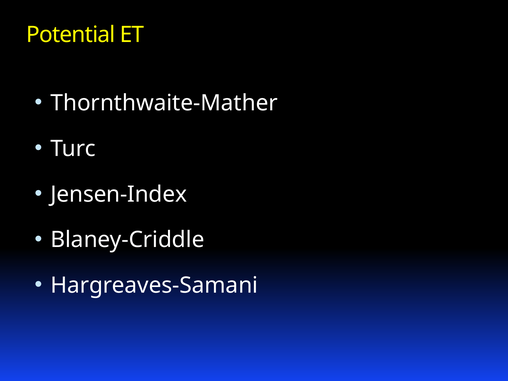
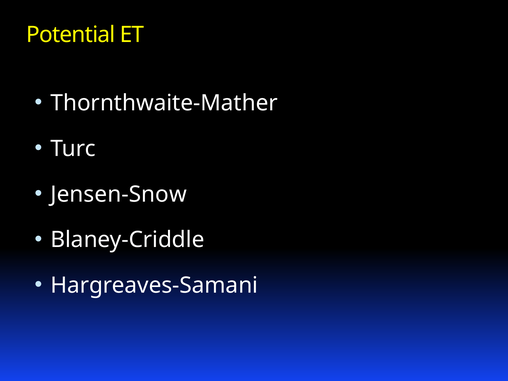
Jensen-Index: Jensen-Index -> Jensen-Snow (119, 194)
